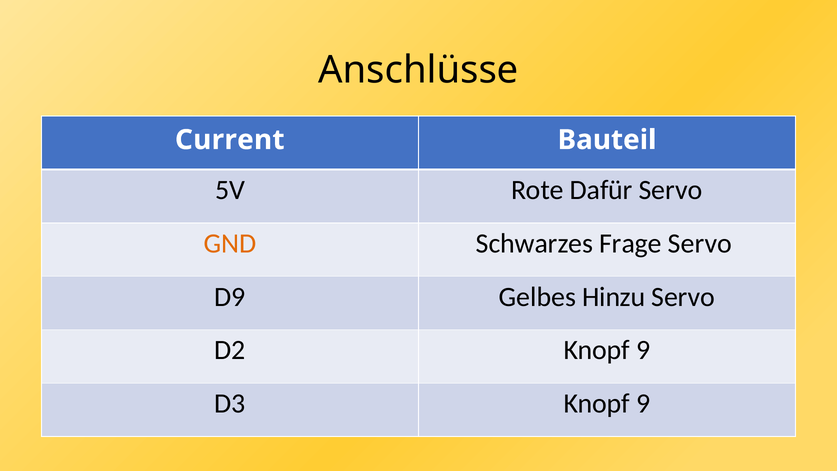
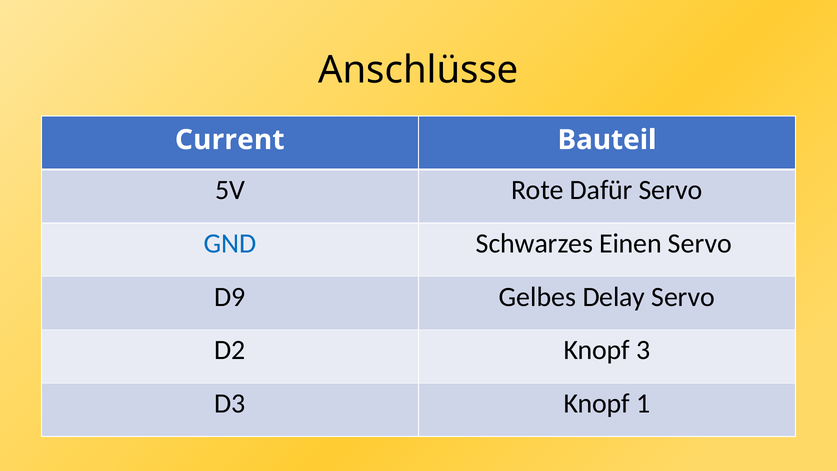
GND colour: orange -> blue (230, 243)
Frage: Frage -> Einen (630, 243)
Hinzu: Hinzu -> Delay (614, 297)
D2 Knopf 9: 9 -> 3 (643, 350)
D3 Knopf 9: 9 -> 1 (643, 403)
